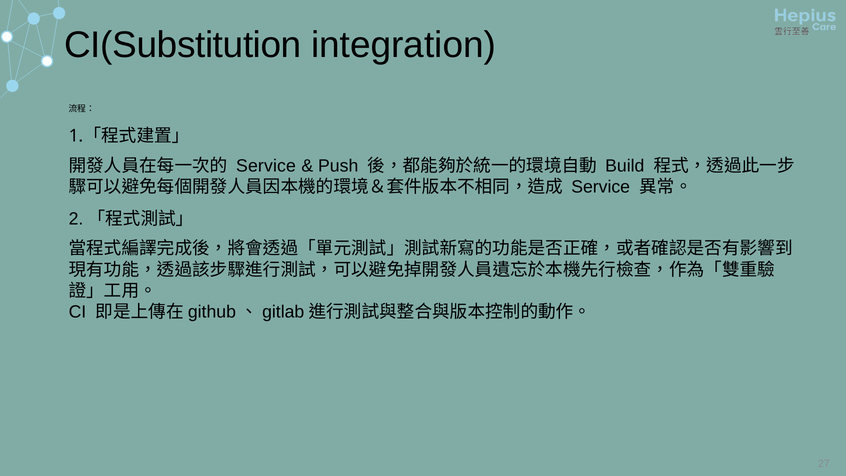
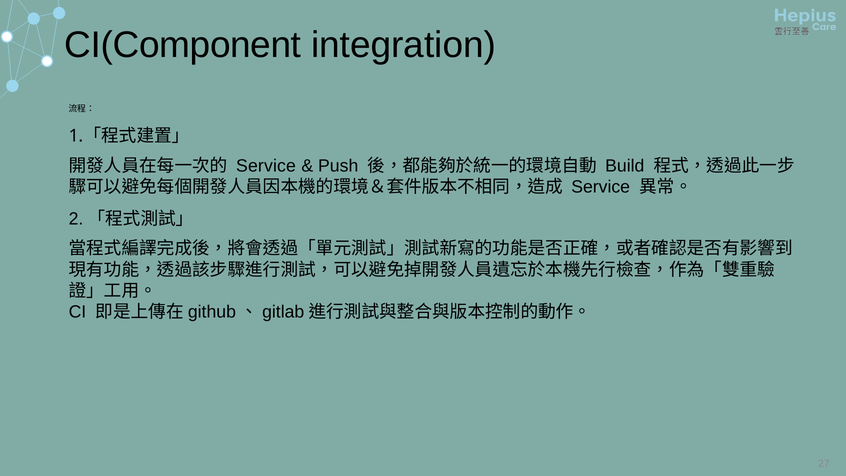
CI(Substitution: CI(Substitution -> CI(Component (183, 45)
